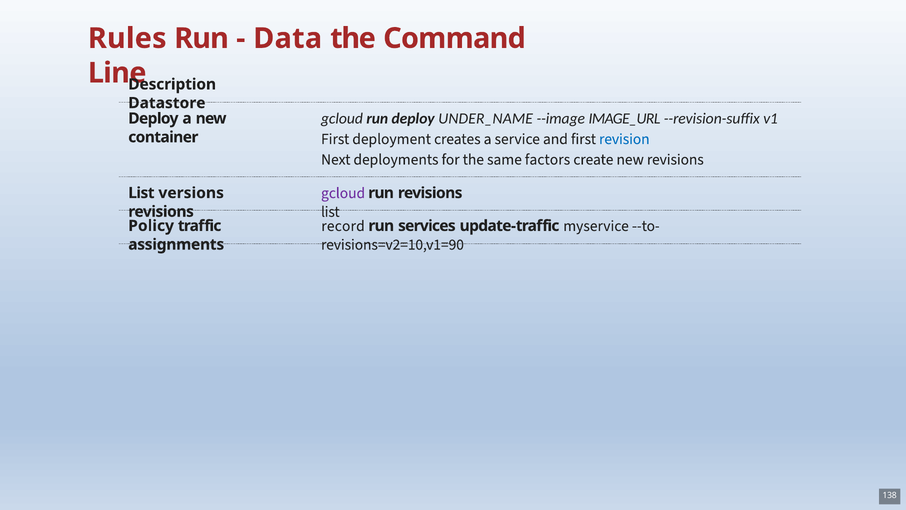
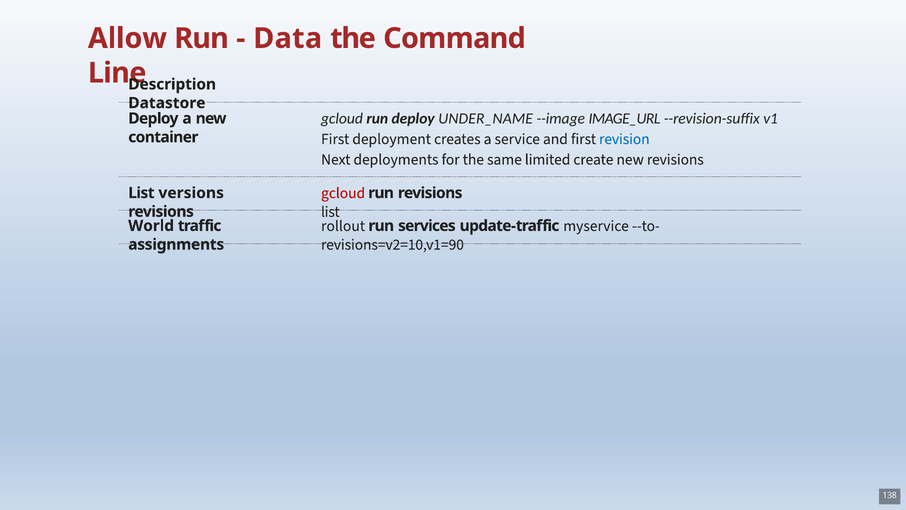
Rules: Rules -> Allow (127, 38)
factors: factors -> limited (548, 159)
gcloud colour: purple -> red (343, 193)
record: record -> rollout (343, 226)
Policy: Policy -> World (151, 226)
